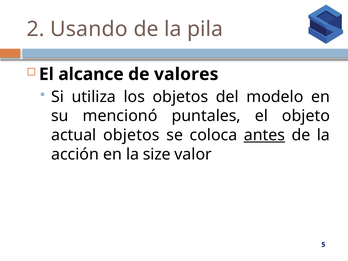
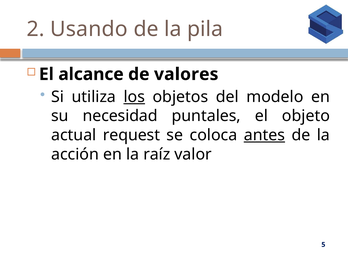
los underline: none -> present (134, 97)
mencionó: mencionó -> necesidad (120, 116)
actual objetos: objetos -> request (131, 135)
size: size -> raíz (157, 154)
